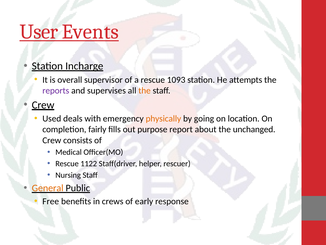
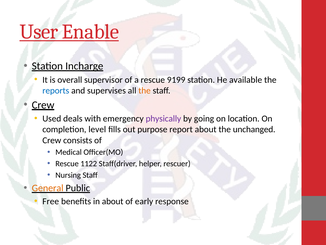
Events: Events -> Enable (90, 32)
1093: 1093 -> 9199 (176, 80)
attempts: attempts -> available (246, 80)
reports colour: purple -> blue (56, 90)
physically colour: orange -> purple (163, 118)
fairly: fairly -> level (97, 129)
in crews: crews -> about (113, 201)
